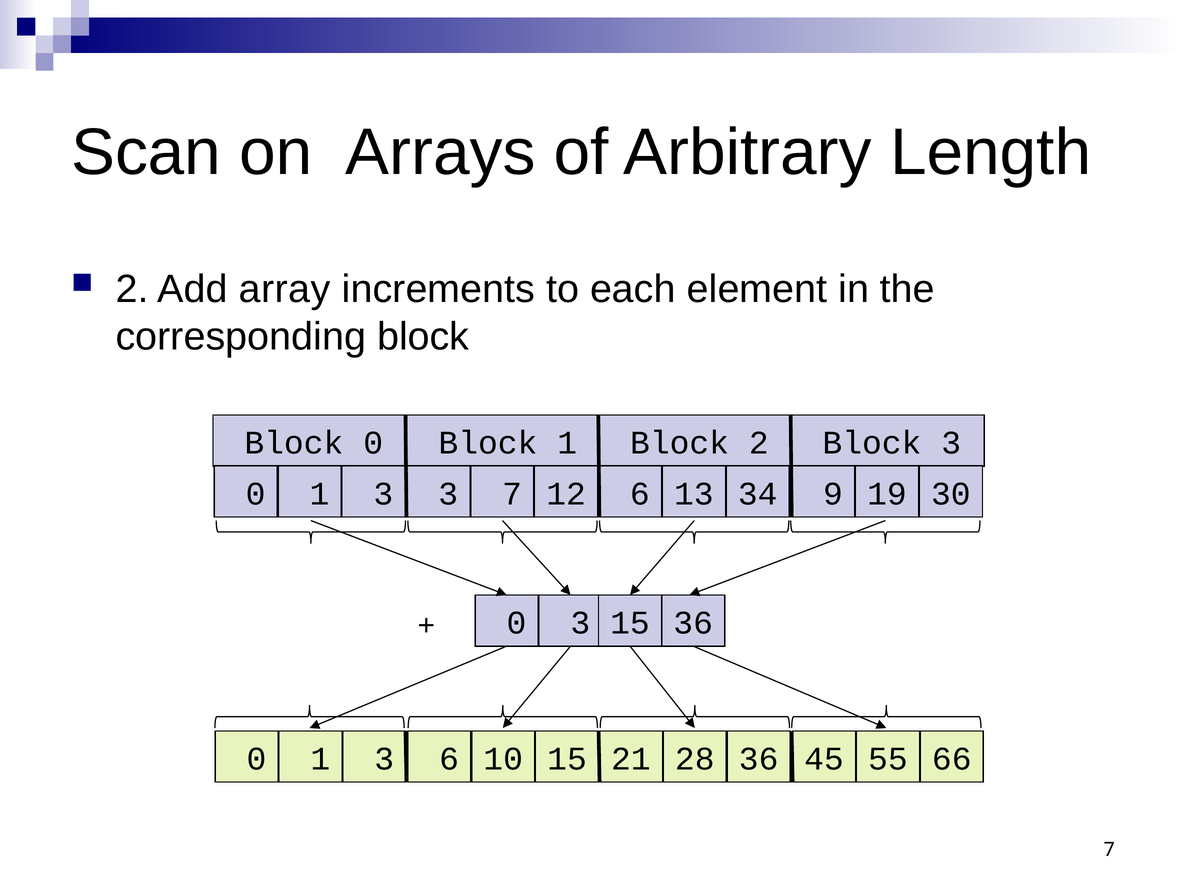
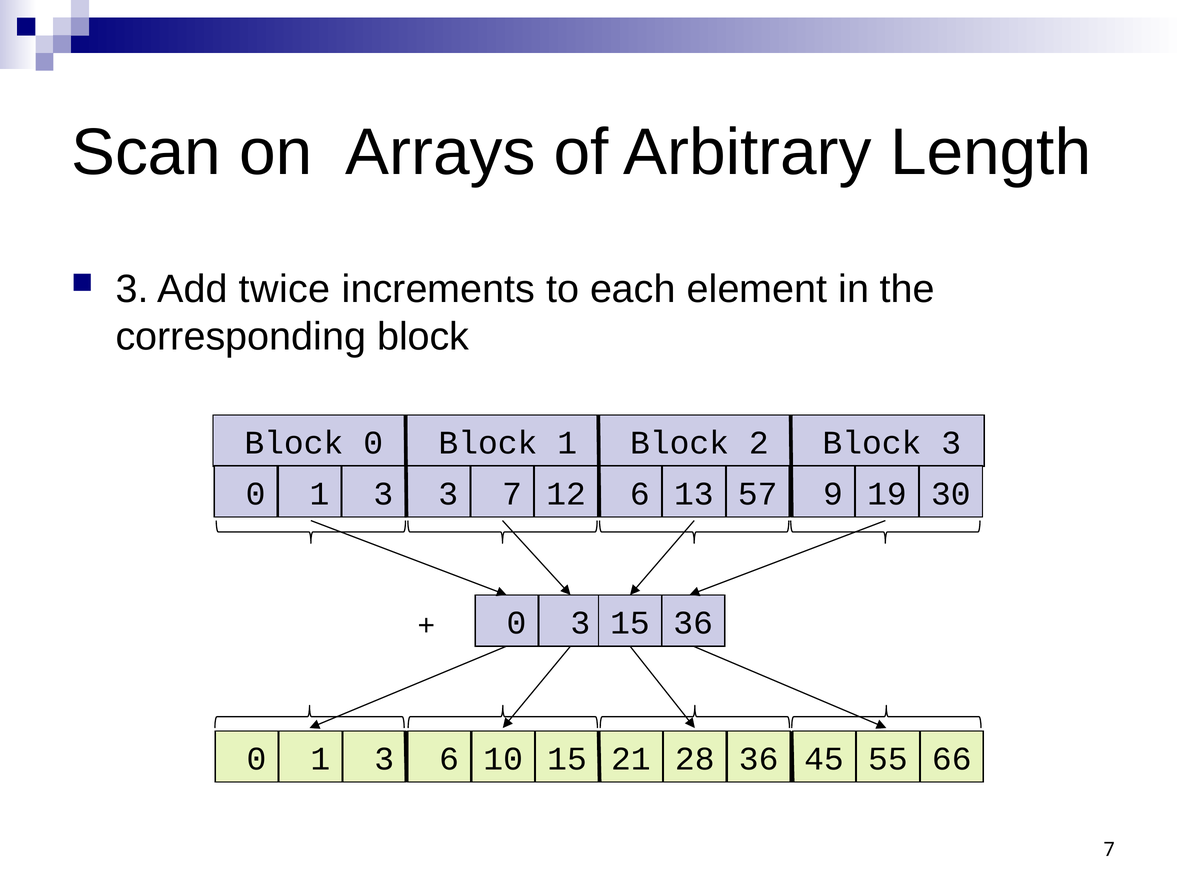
2: 2 -> 3 (132, 289)
array: array -> twice (285, 289)
34: 34 -> 57 (758, 494)
